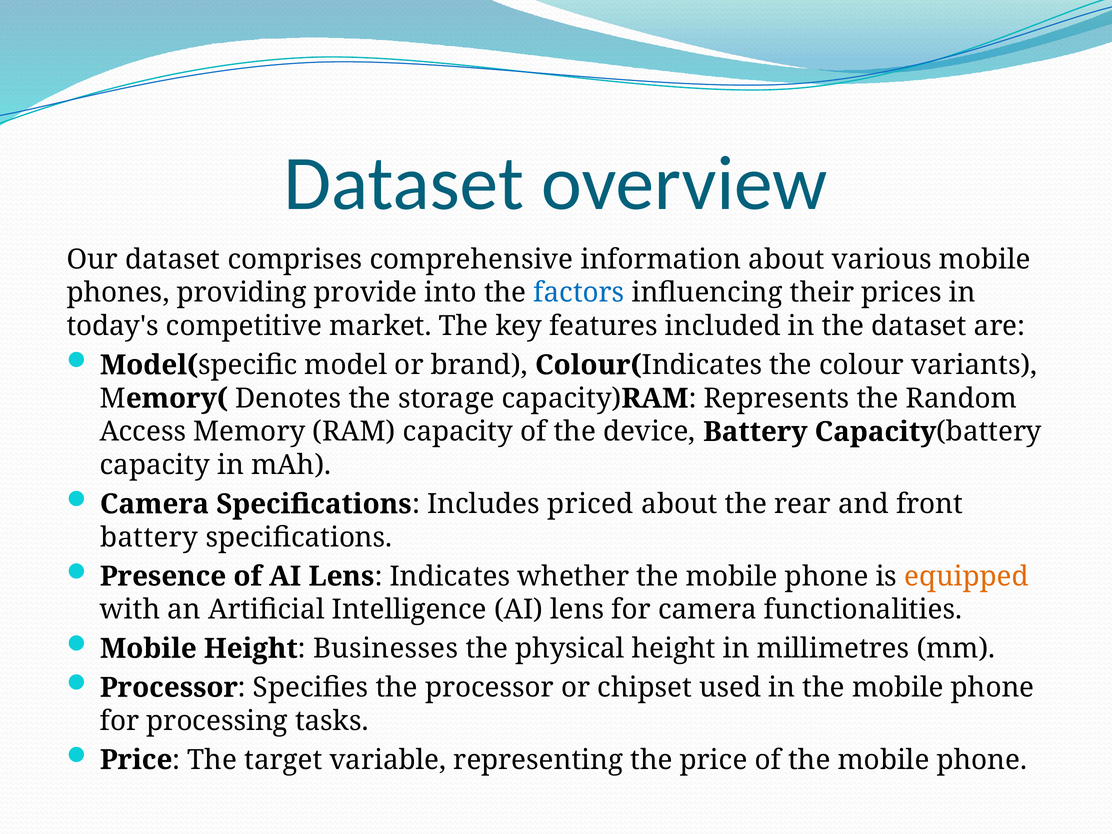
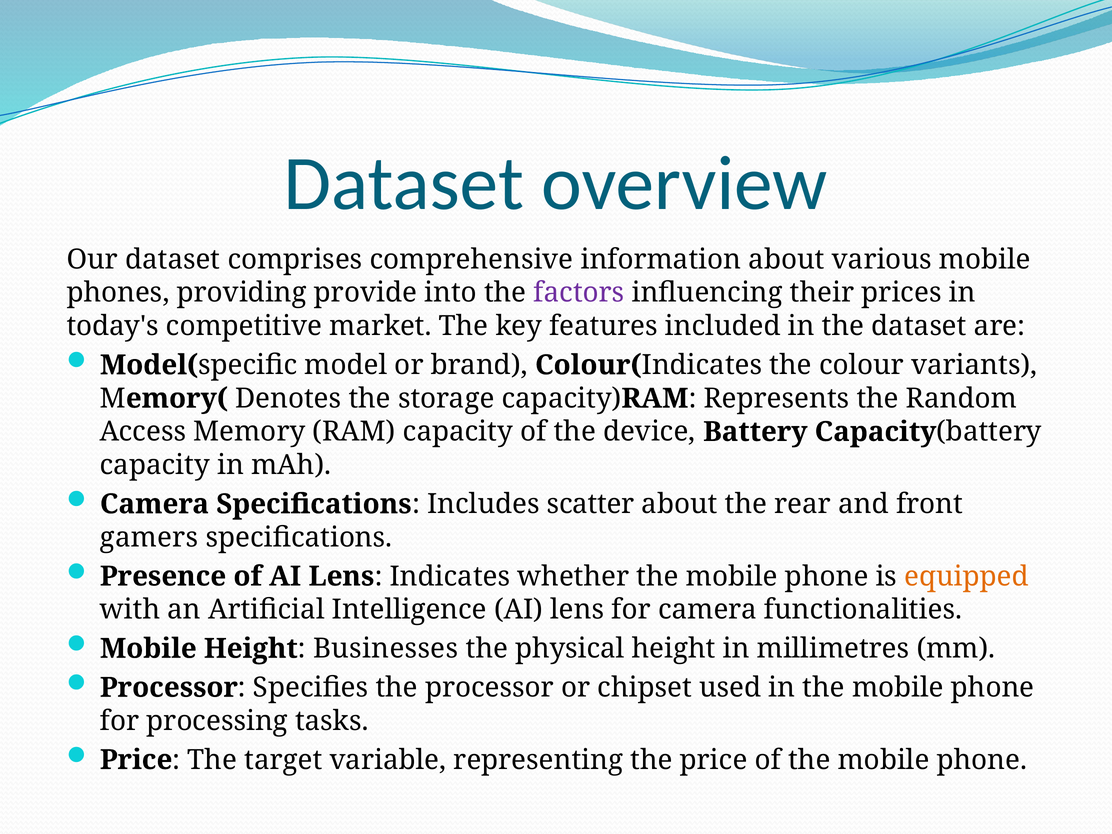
factors colour: blue -> purple (579, 293)
priced: priced -> scatter (591, 504)
battery: battery -> gamers (149, 537)
